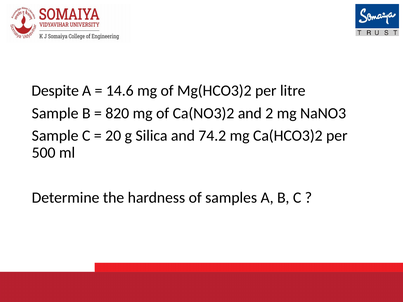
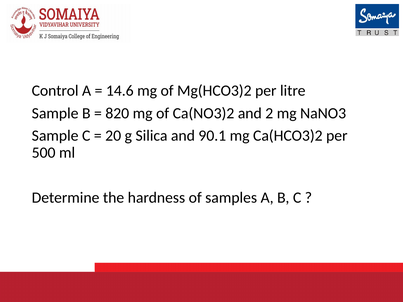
Despite: Despite -> Control (55, 91)
74.2: 74.2 -> 90.1 (212, 136)
